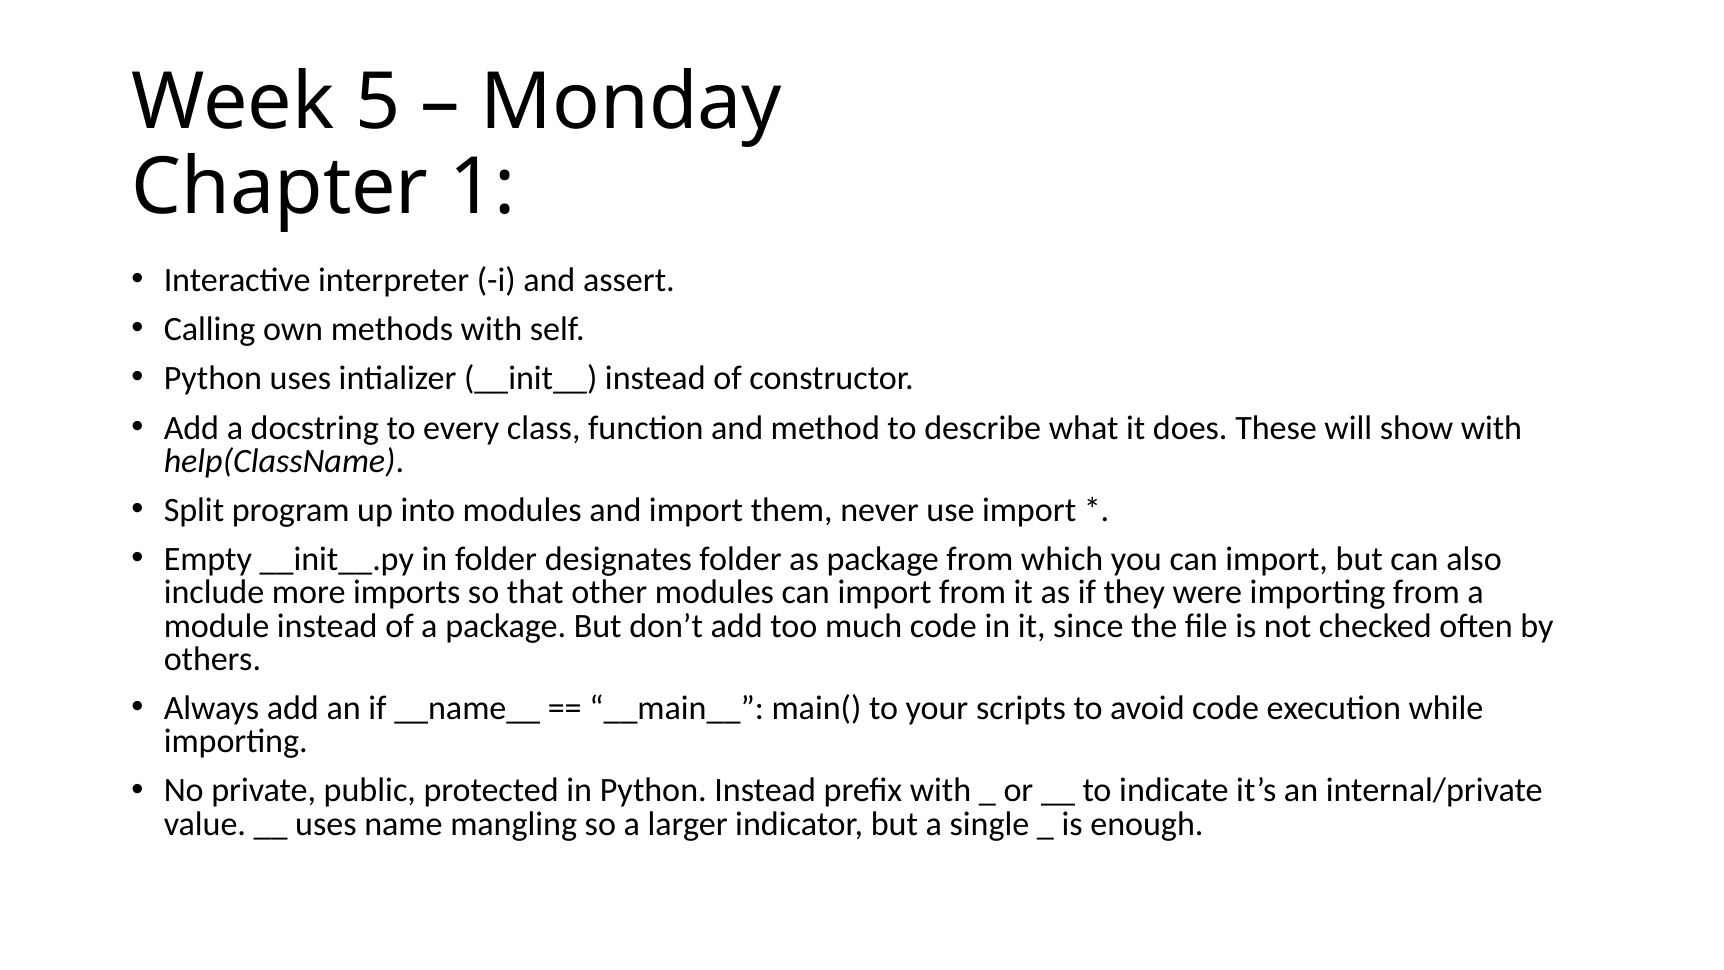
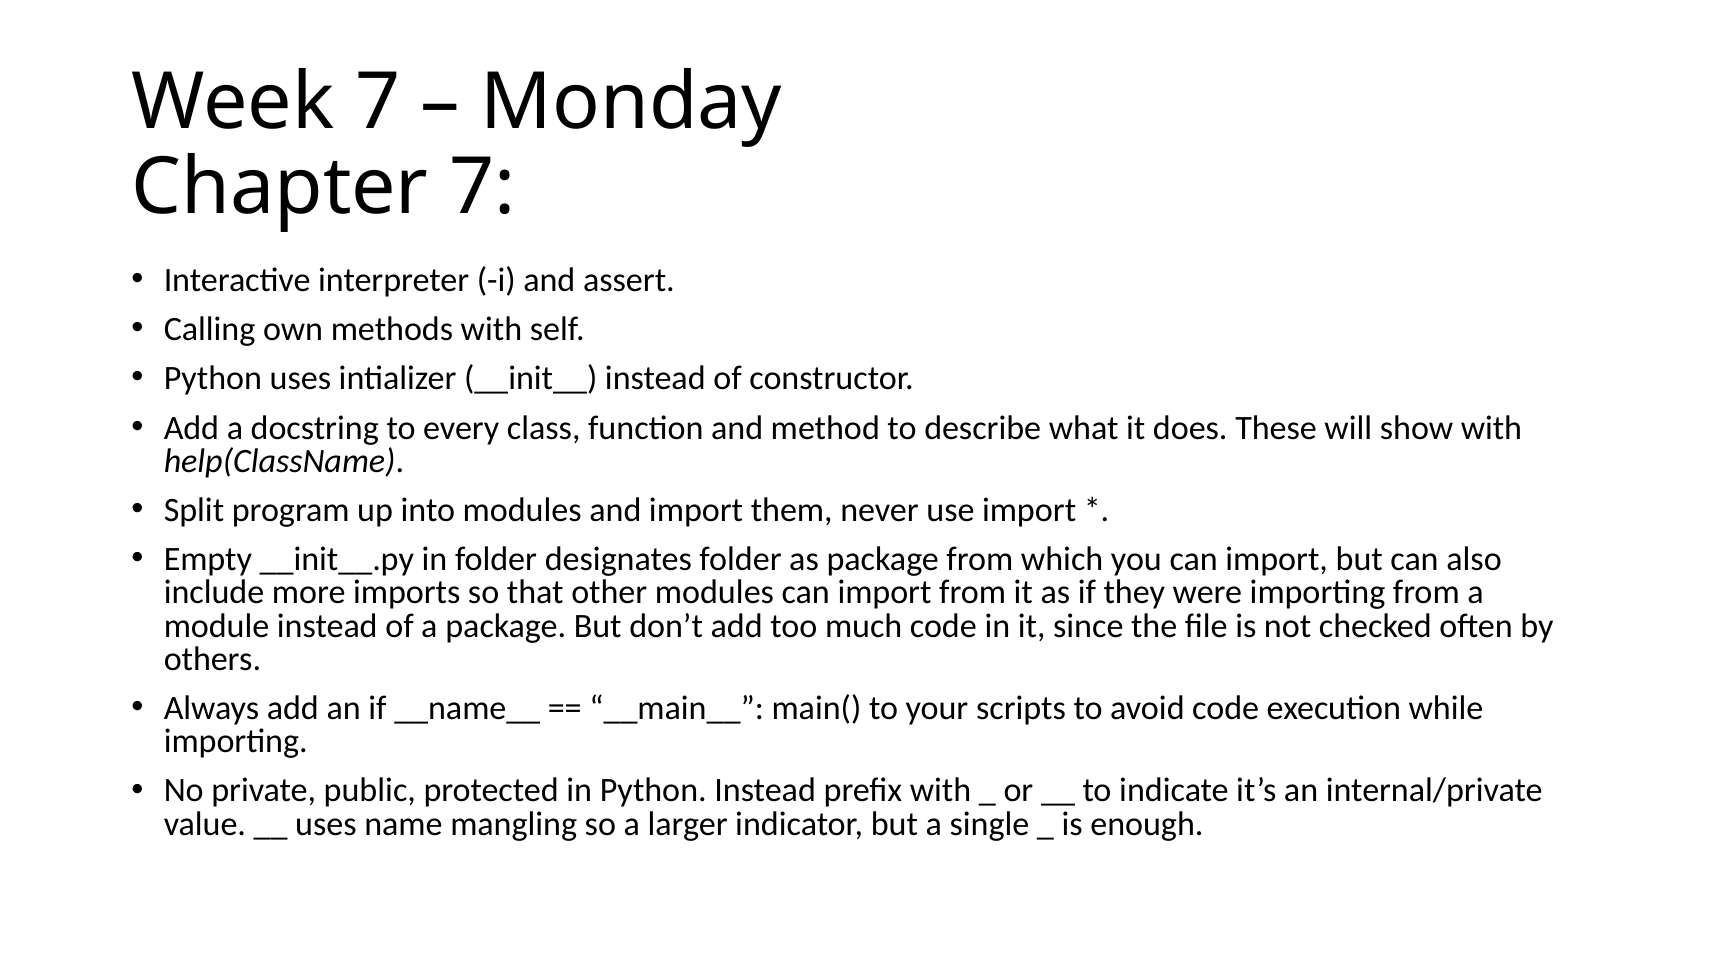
Week 5: 5 -> 7 (378, 102)
Chapter 1: 1 -> 7 (482, 187)
